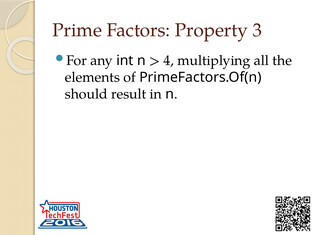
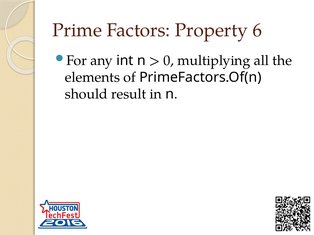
3: 3 -> 6 (257, 30)
4: 4 -> 0 (169, 61)
